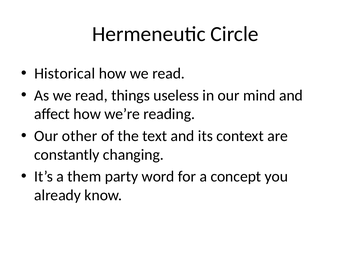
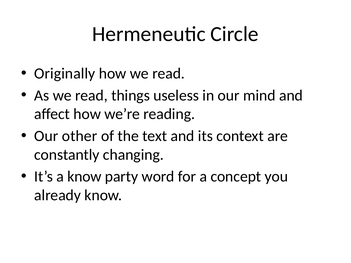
Historical: Historical -> Originally (65, 74)
a them: them -> know (84, 177)
